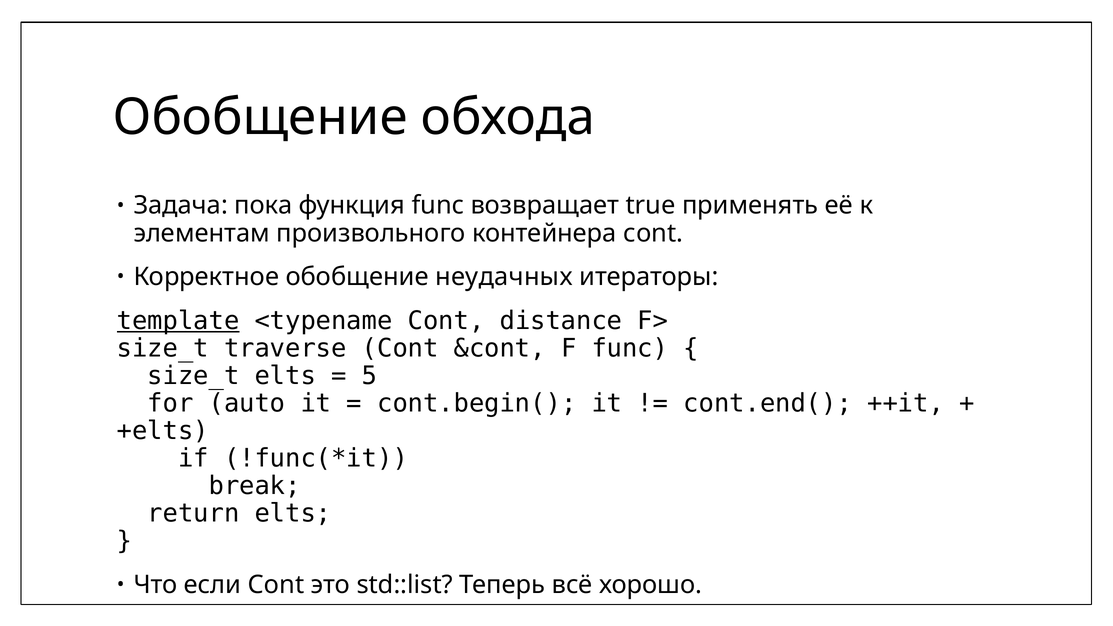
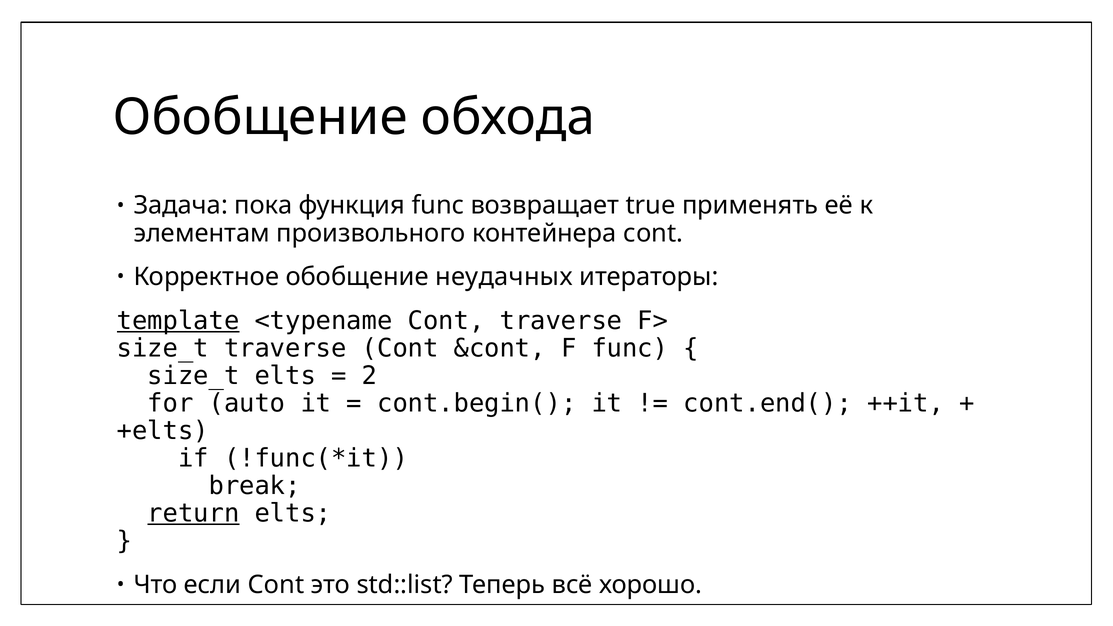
Cont distance: distance -> traverse (561, 321)
5: 5 -> 2 (370, 376)
return underline: none -> present (193, 513)
